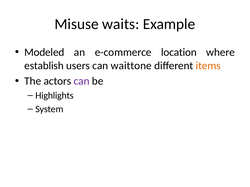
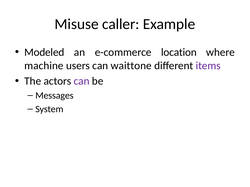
waits: waits -> caller (121, 24)
establish: establish -> machine (44, 66)
items colour: orange -> purple (208, 66)
Highlights: Highlights -> Messages (54, 96)
